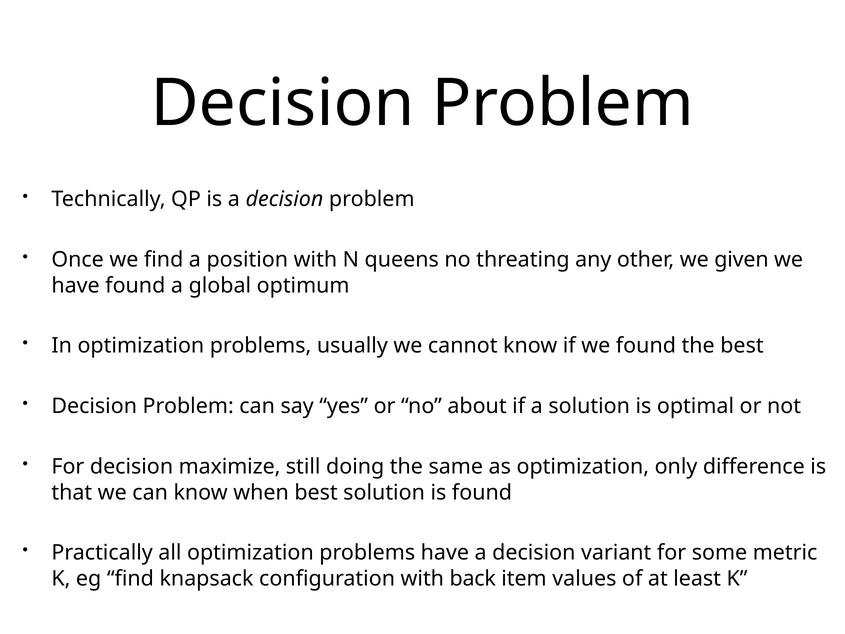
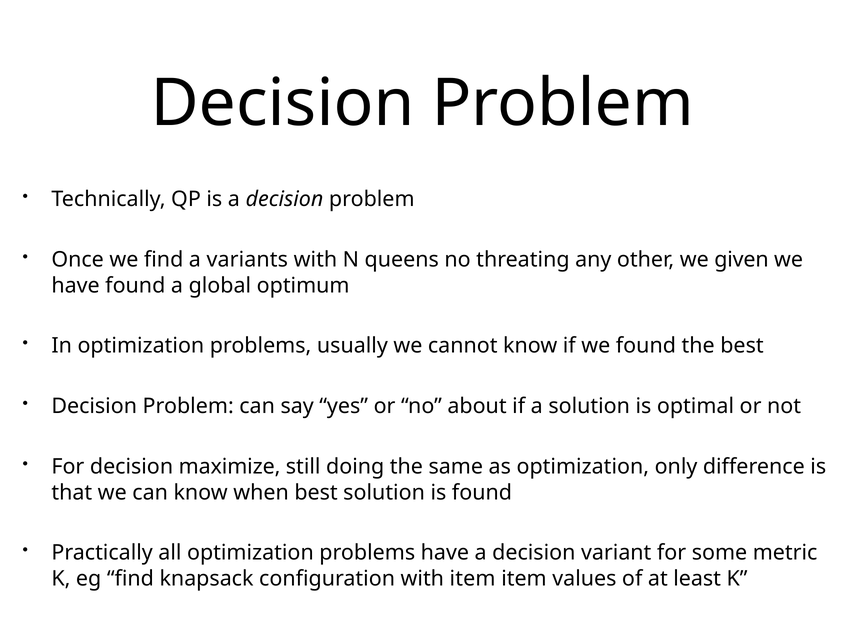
position: position -> variants (247, 260)
with back: back -> item (473, 578)
